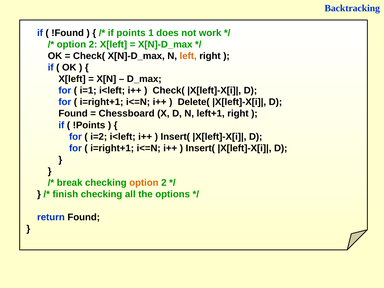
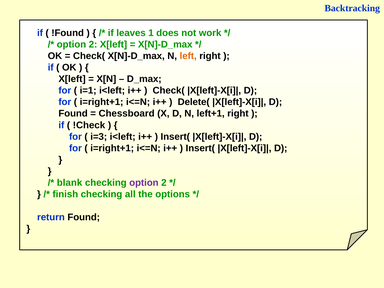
points: points -> leaves (131, 33)
!Points: !Points -> !Check (89, 125)
i=2: i=2 -> i=3 (99, 137)
break: break -> blank (70, 183)
option colour: orange -> purple (144, 183)
